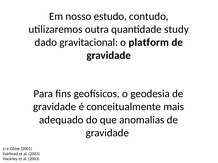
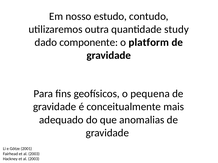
gravitacional: gravitacional -> componente (89, 42)
geodesia: geodesia -> pequena (150, 94)
